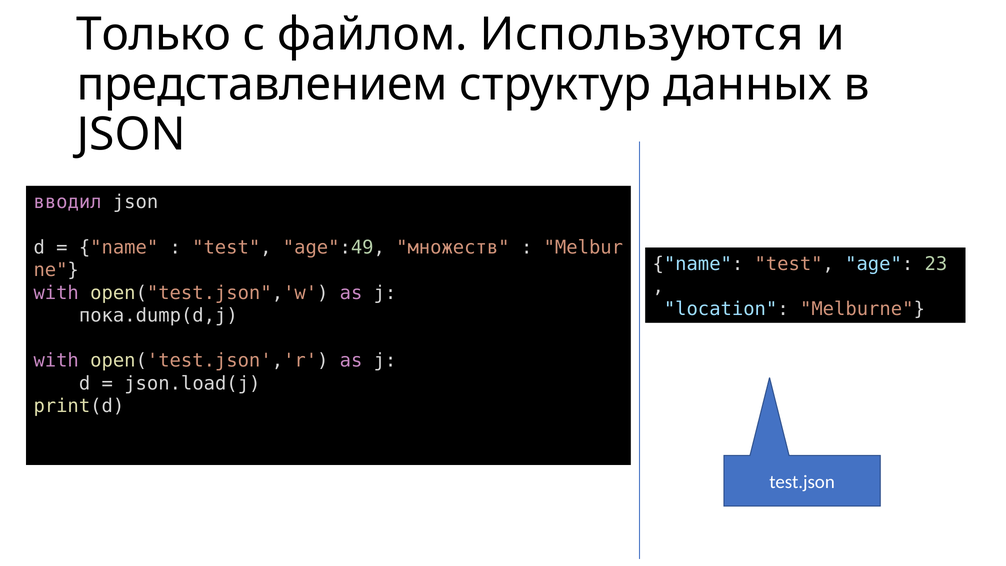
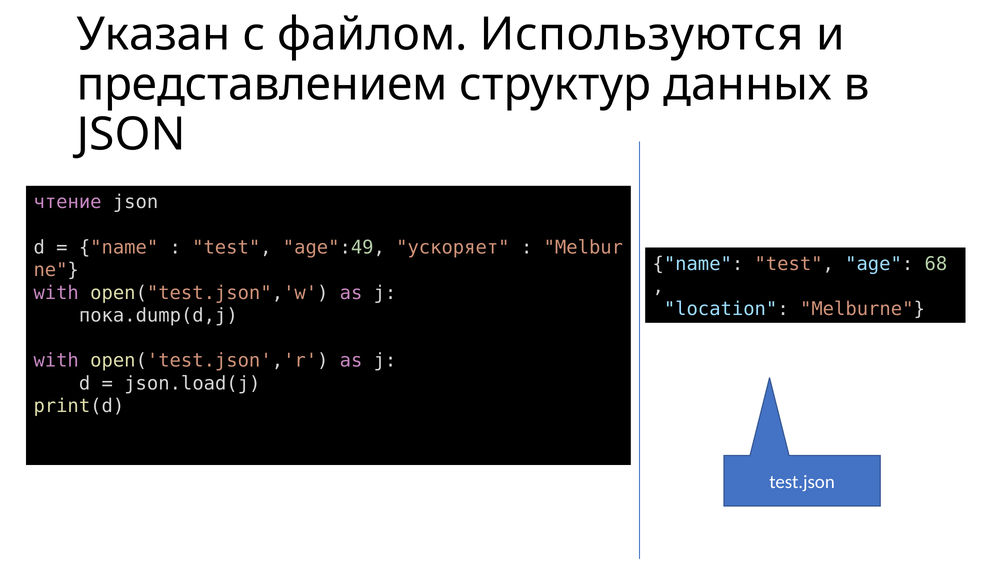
Только: Только -> Указан (154, 35)
вводил: вводил -> чтение (68, 202)
множеств: множеств -> ускоряет (453, 247)
23: 23 -> 68 (936, 264)
